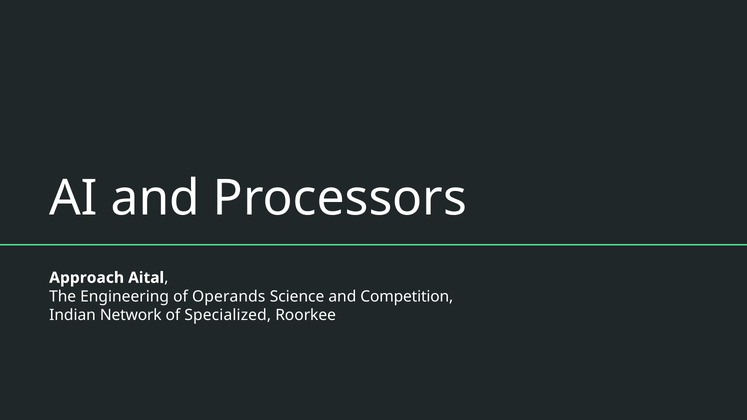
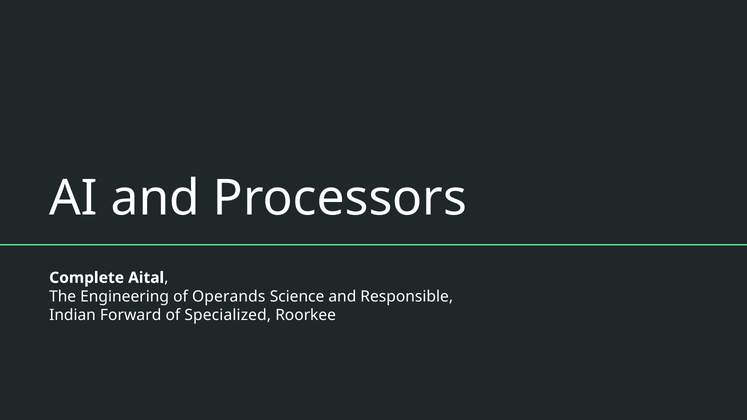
Approach: Approach -> Complete (87, 278)
Competition: Competition -> Responsible (407, 297)
Network: Network -> Forward (131, 315)
